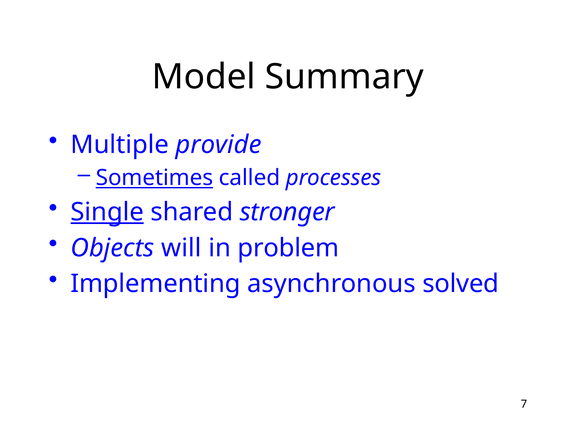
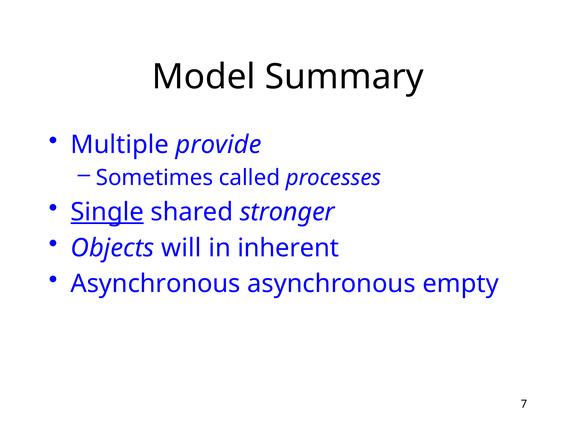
Sometimes underline: present -> none (154, 178)
problem: problem -> inherent (288, 248)
Implementing: Implementing -> Asynchronous (156, 284)
solved: solved -> empty (461, 284)
